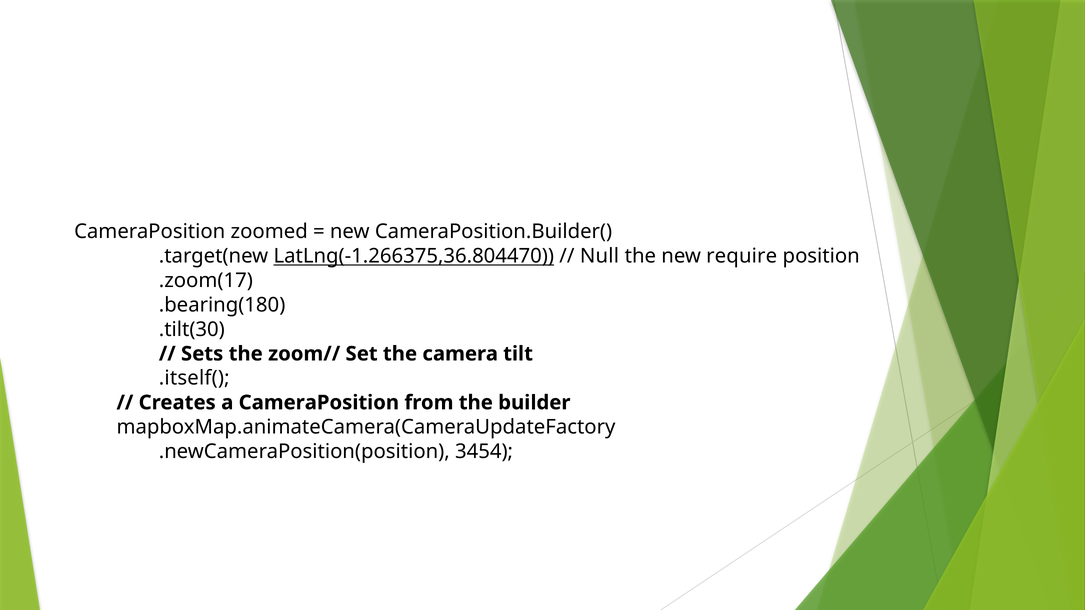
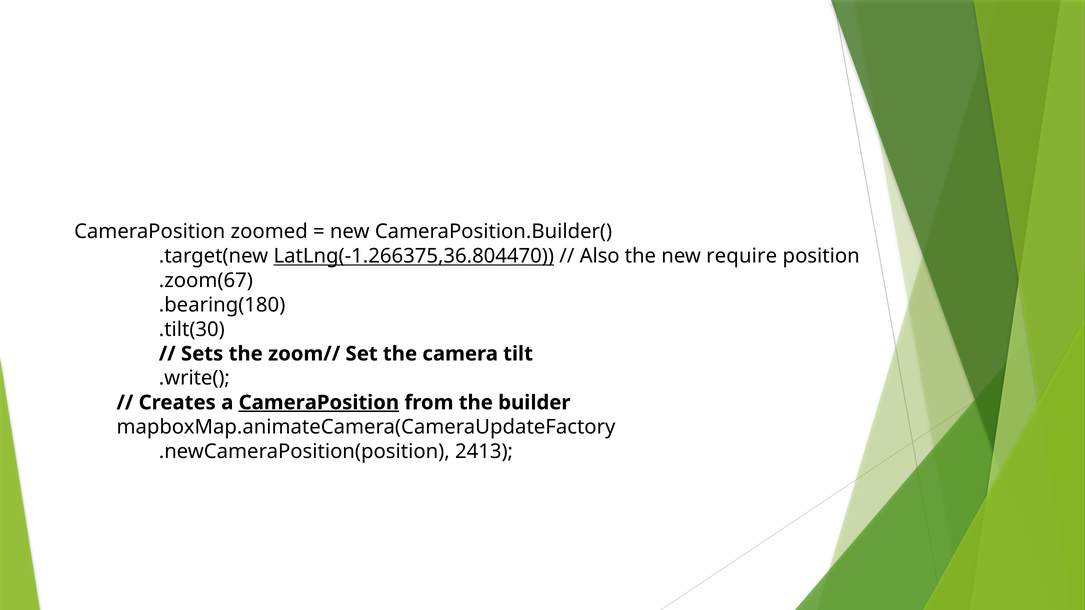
Null: Null -> Also (600, 256)
.zoom(17: .zoom(17 -> .zoom(67 (206, 281)
.itself(: .itself( -> .write( (194, 378)
CameraPosition underline: none -> present (319, 403)
3454: 3454 -> 2413 (484, 452)
